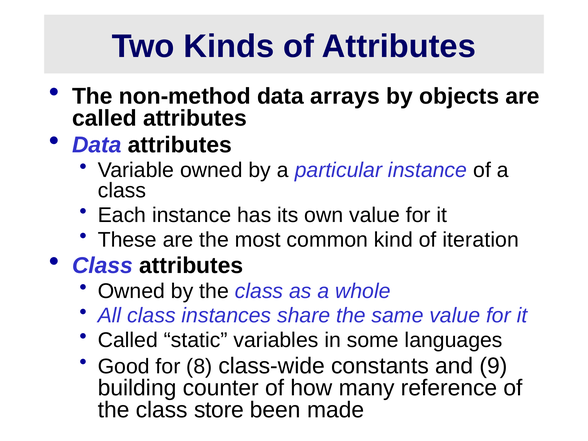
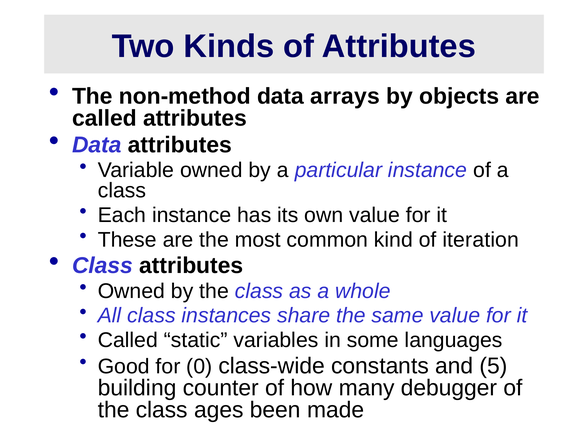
8: 8 -> 0 (199, 366)
9: 9 -> 5 (493, 366)
reference: reference -> debugger (449, 388)
store: store -> ages (219, 410)
